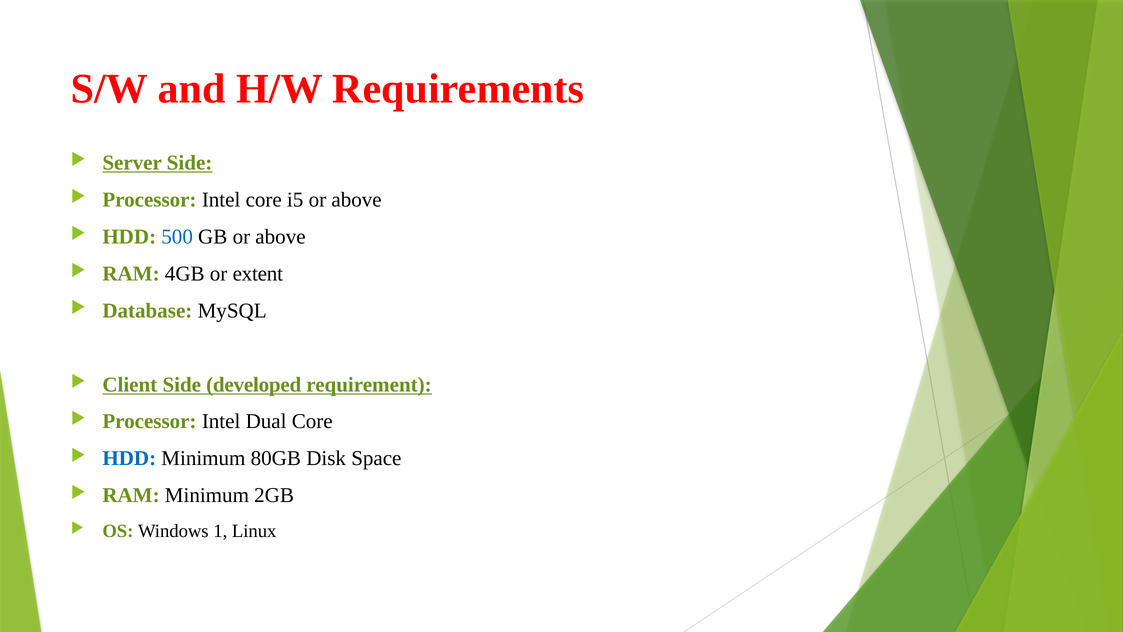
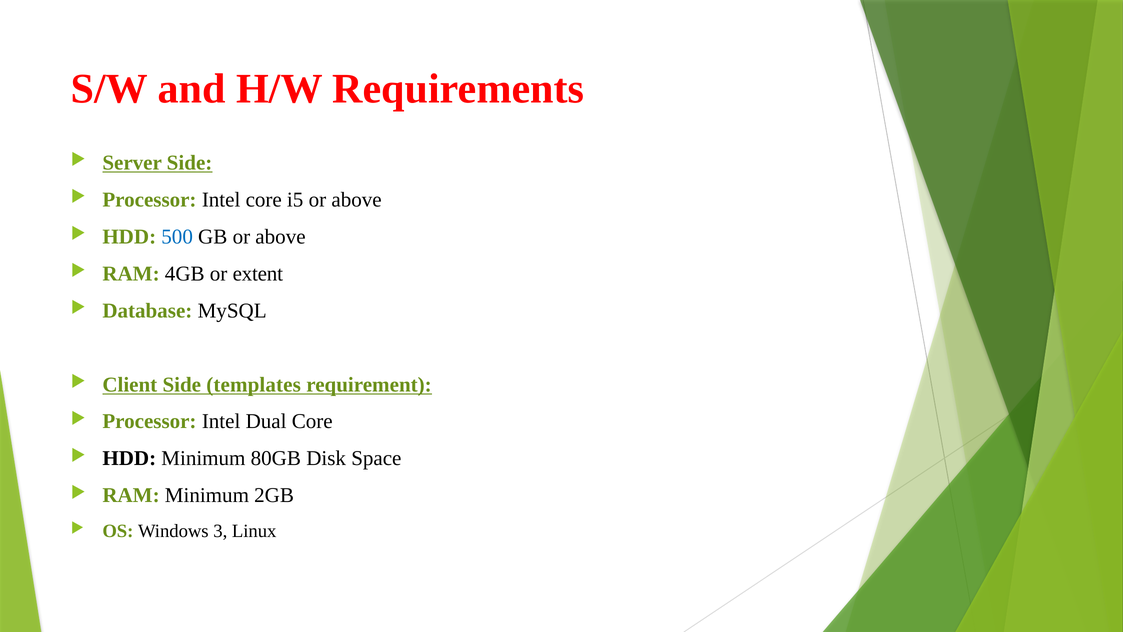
developed: developed -> templates (254, 384)
HDD colour: blue -> black (129, 458)
1: 1 -> 3 (220, 531)
